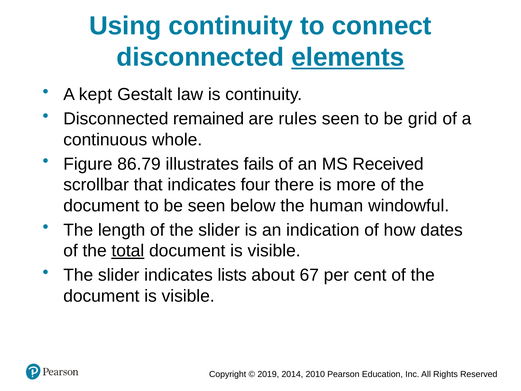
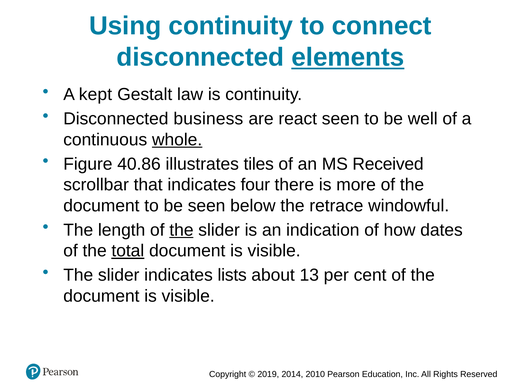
remained: remained -> business (208, 119)
rules: rules -> react (298, 119)
grid: grid -> well (423, 119)
whole underline: none -> present (177, 140)
86.79: 86.79 -> 40.86 (139, 164)
fails: fails -> tiles (259, 164)
human: human -> retrace (336, 206)
the underline: none -> present (181, 230)
67: 67 -> 13 (309, 275)
